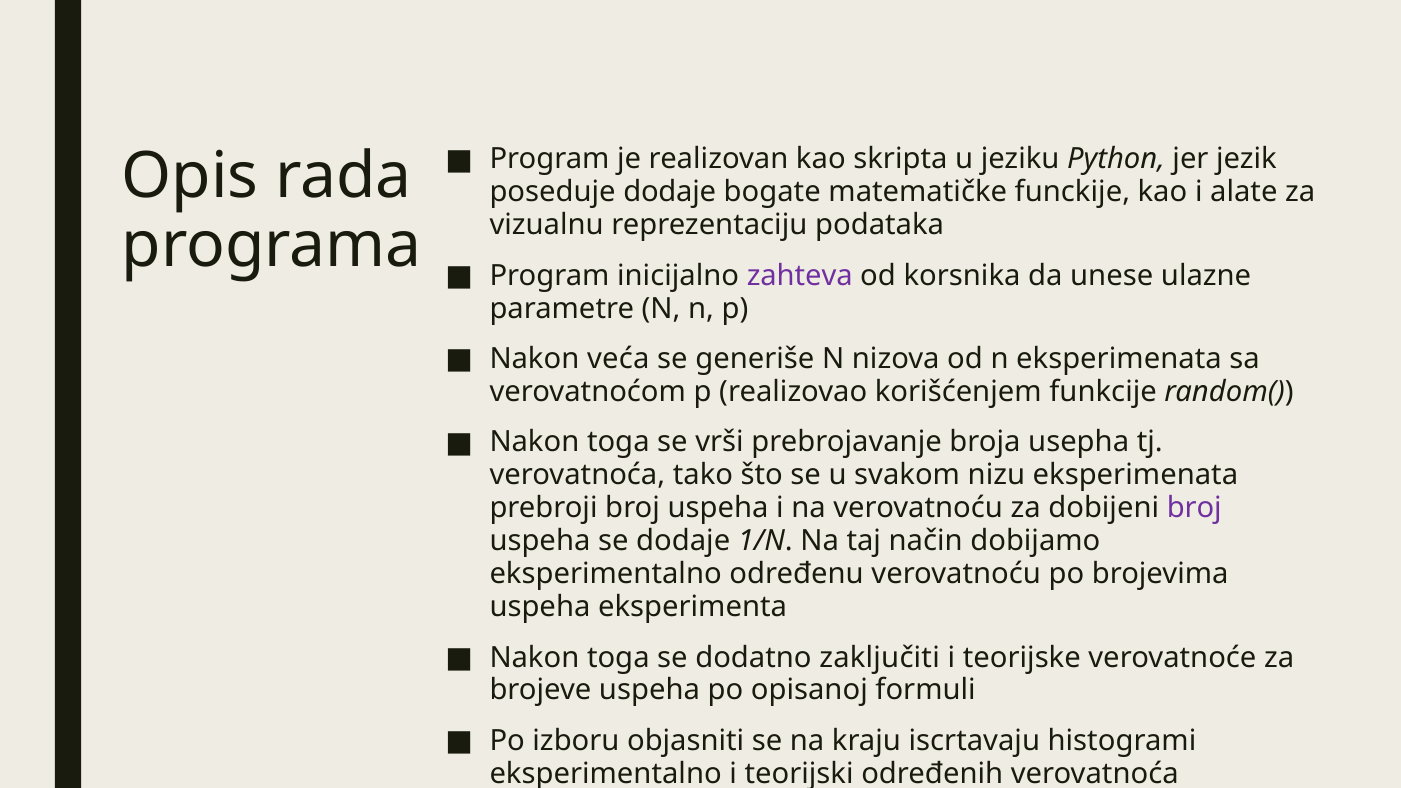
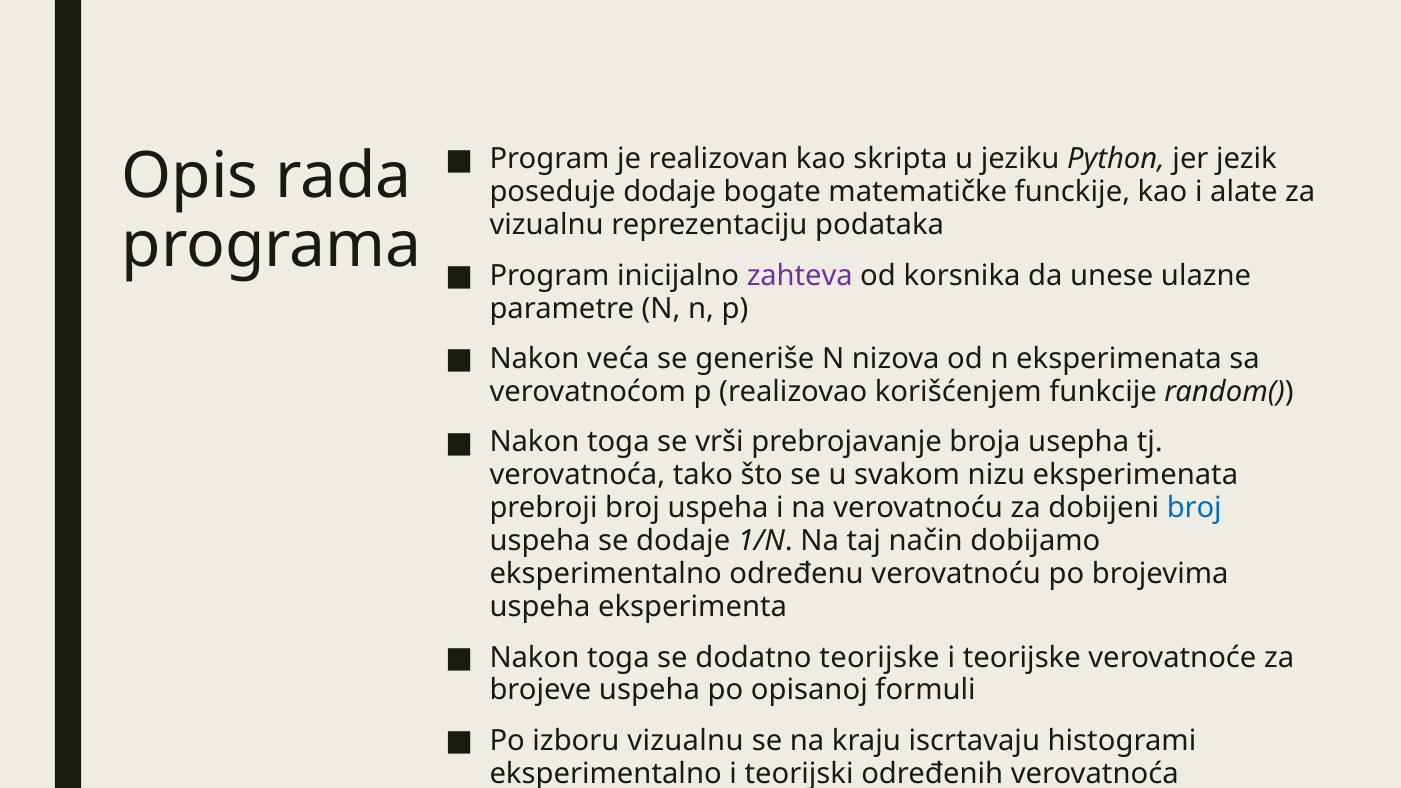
broj colour: purple -> blue (1194, 508)
dodatno zaključiti: zaključiti -> teorijske (880, 657)
izboru objasniti: objasniti -> vizualnu (686, 741)
